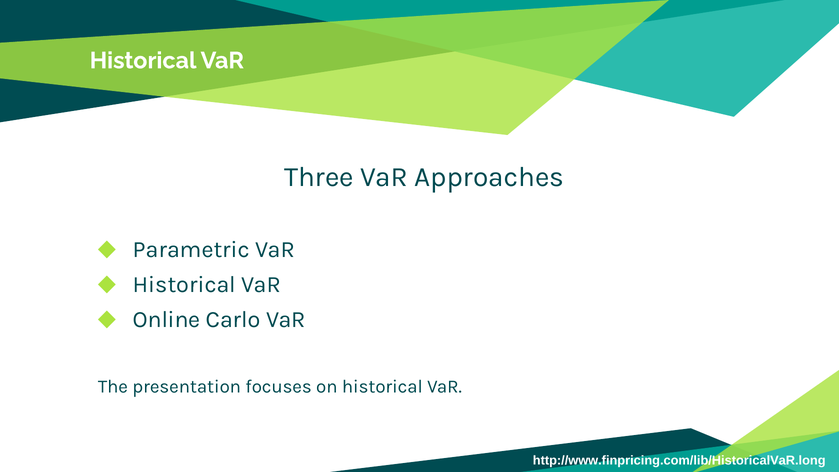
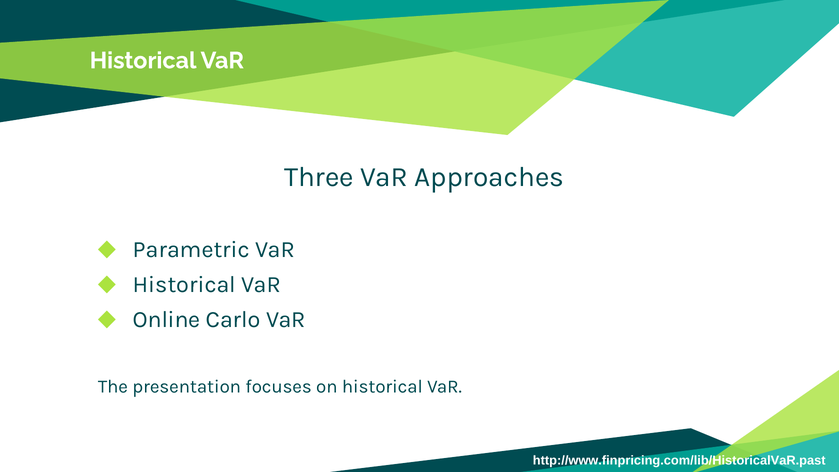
http://www.finpricing.com/lib/HistoricalVaR.long: http://www.finpricing.com/lib/HistoricalVaR.long -> http://www.finpricing.com/lib/HistoricalVaR.past (679, 461)
